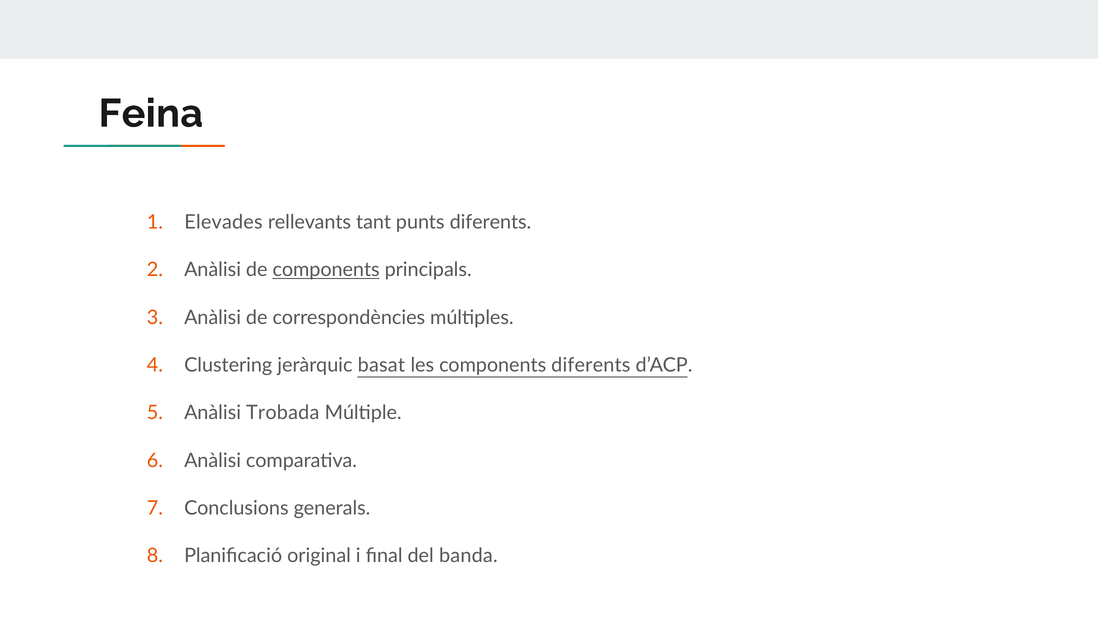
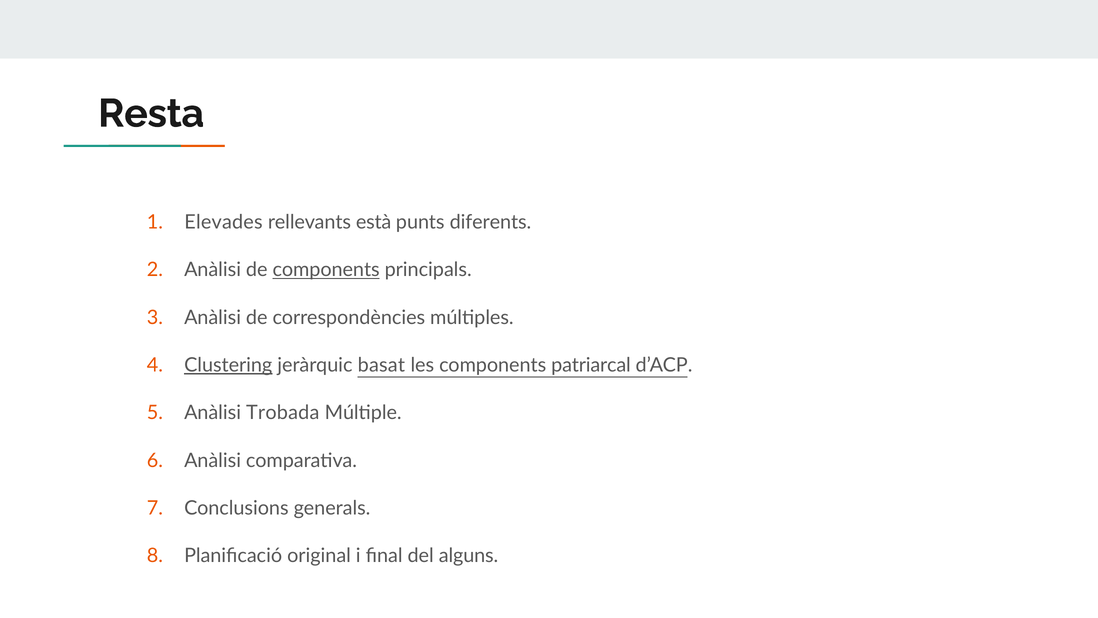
Feina: Feina -> Resta (151, 114)
tant: tant -> està (374, 222)
Clustering underline: none -> present (228, 365)
components diferents: diferents -> patriarcal (591, 365)
banda: banda -> alguns (469, 556)
